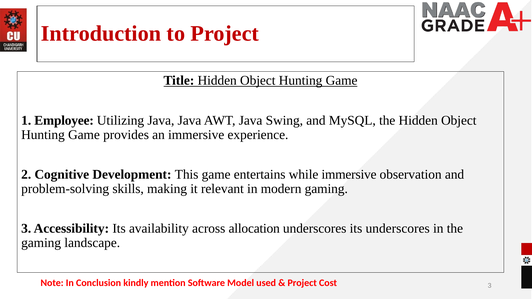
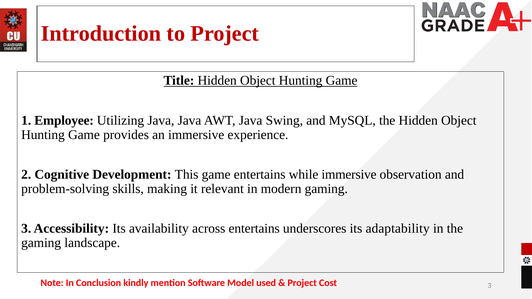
across allocation: allocation -> entertains (254, 229)
its underscores: underscores -> adaptability (398, 229)
